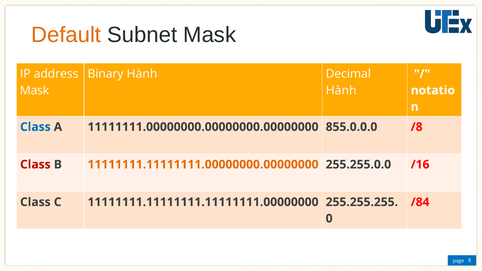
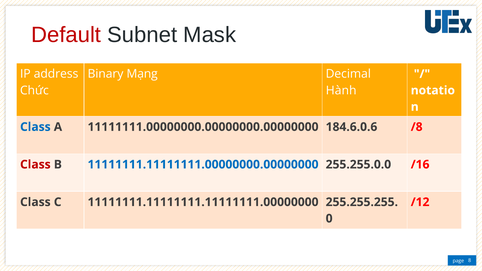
Default colour: orange -> red (66, 35)
Binary Hành: Hành -> Mạng (142, 74)
Mask: Mask -> Chức (34, 90)
855.0.0.0: 855.0.0.0 -> 184.6.0.6 (351, 127)
11111111.11111111.00000000.00000000 colour: orange -> blue (203, 165)
/84: /84 -> /12 (420, 202)
